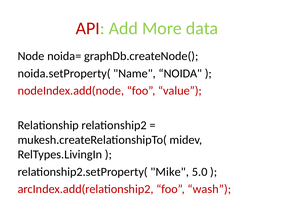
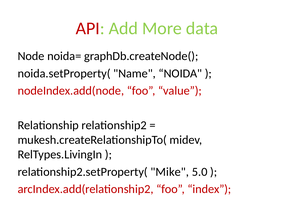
wash: wash -> index (209, 190)
